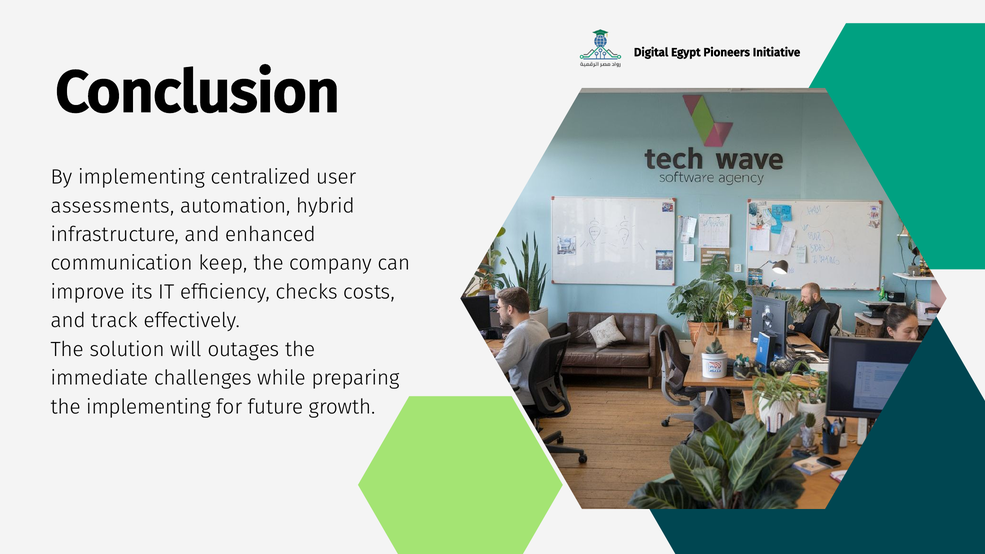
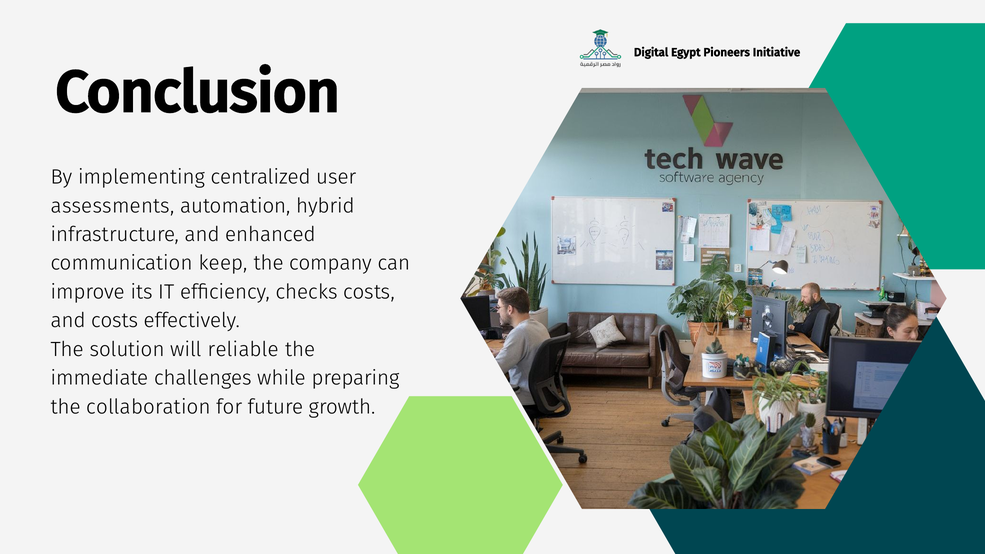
and track: track -> costs (115, 321)
outages: outages -> reliable (243, 349)
the implementing: implementing -> collaboration (148, 407)
